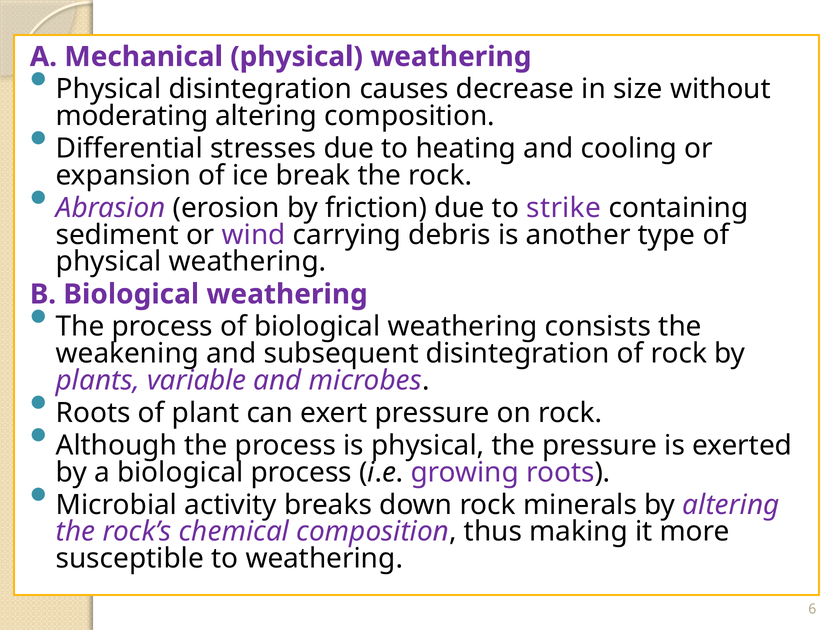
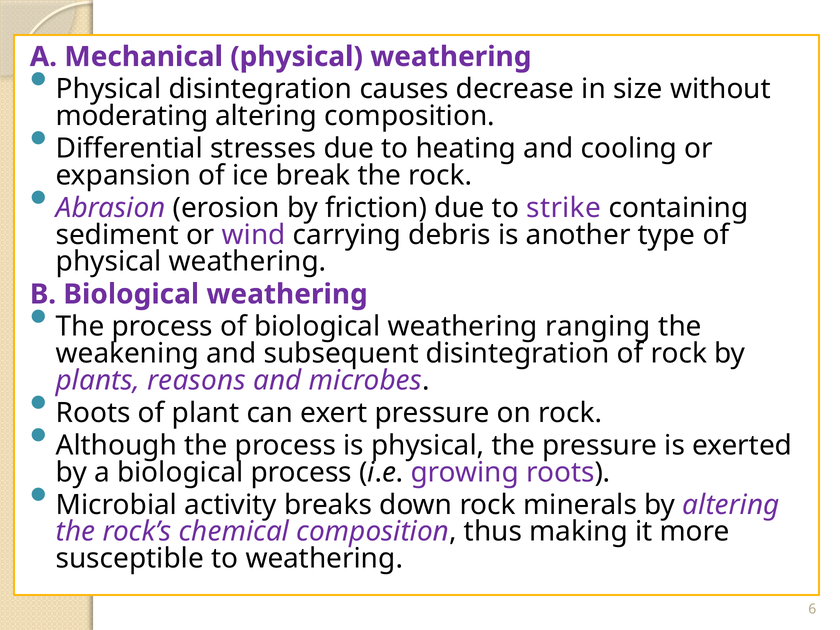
consists: consists -> ranging (598, 327)
variable: variable -> reasons (196, 380)
